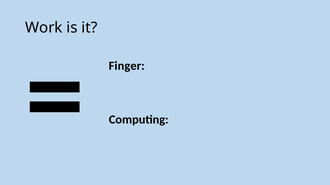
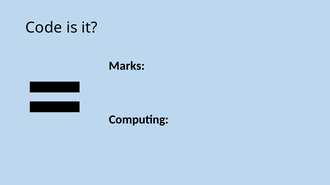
Work: Work -> Code (44, 28)
Finger: Finger -> Marks (127, 66)
